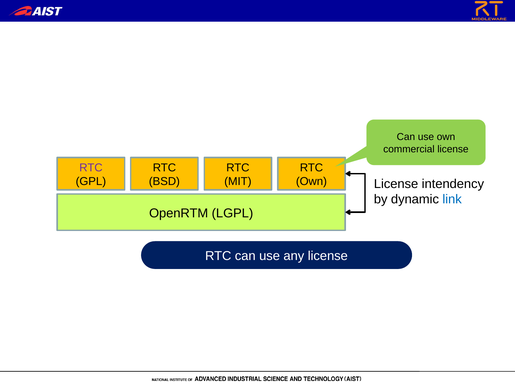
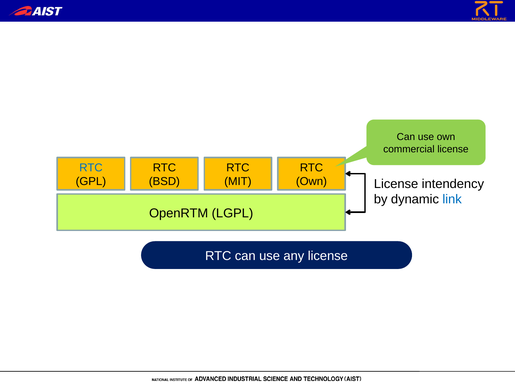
RTC colour: purple -> blue (91, 168)
